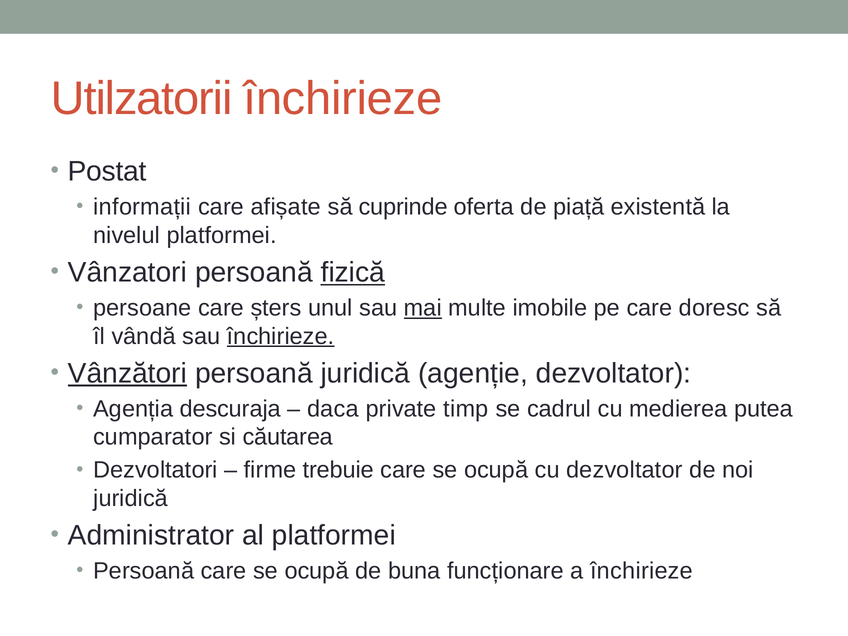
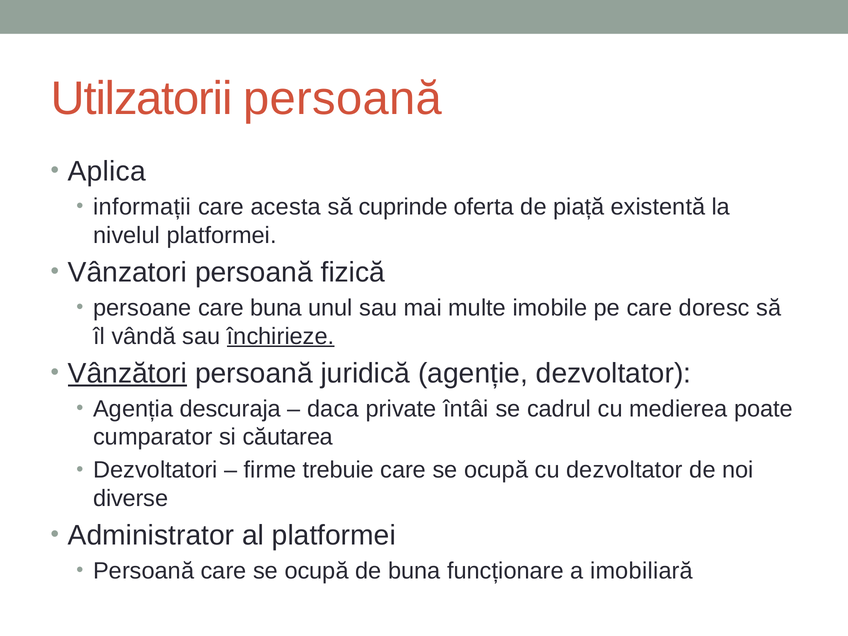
Utilzatorii închirieze: închirieze -> persoană (342, 99)
Postat: Postat -> Aplica (107, 172)
afișate: afișate -> acesta (286, 207)
fizică underline: present -> none (353, 272)
care șters: șters -> buna (276, 308)
mai underline: present -> none (423, 308)
timp: timp -> întâi (466, 409)
putea: putea -> poate (764, 409)
juridică: juridică -> diverse (131, 499)
a închirieze: închirieze -> imobiliară (642, 571)
